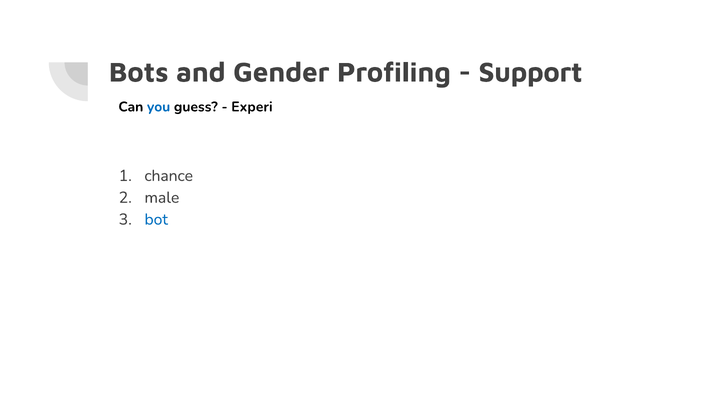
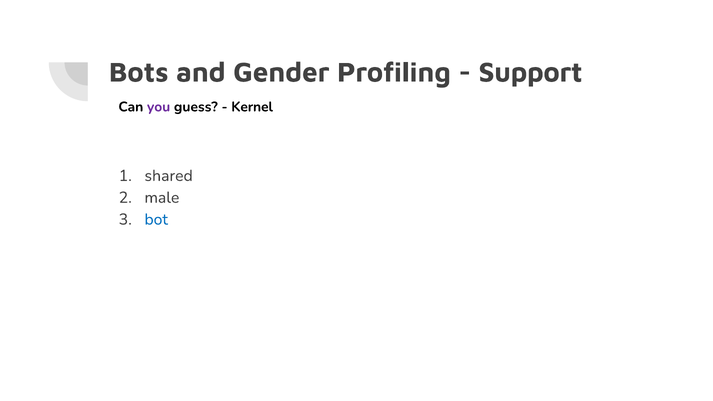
you colour: blue -> purple (159, 107)
Experi: Experi -> Kernel (252, 107)
chance: chance -> shared (169, 176)
